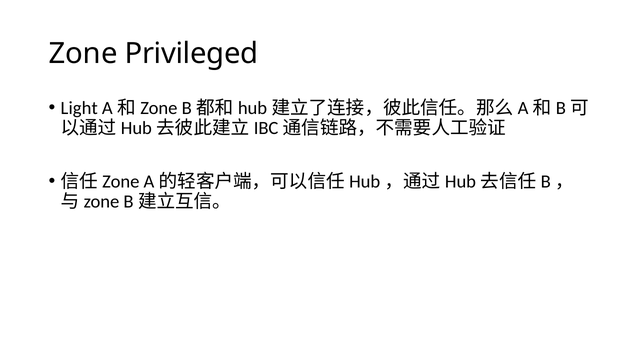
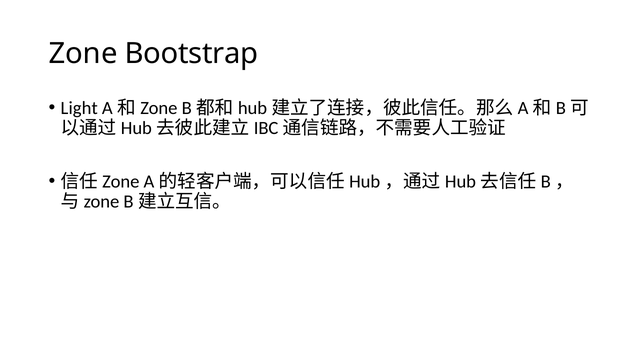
Privileged: Privileged -> Bootstrap (191, 54)
